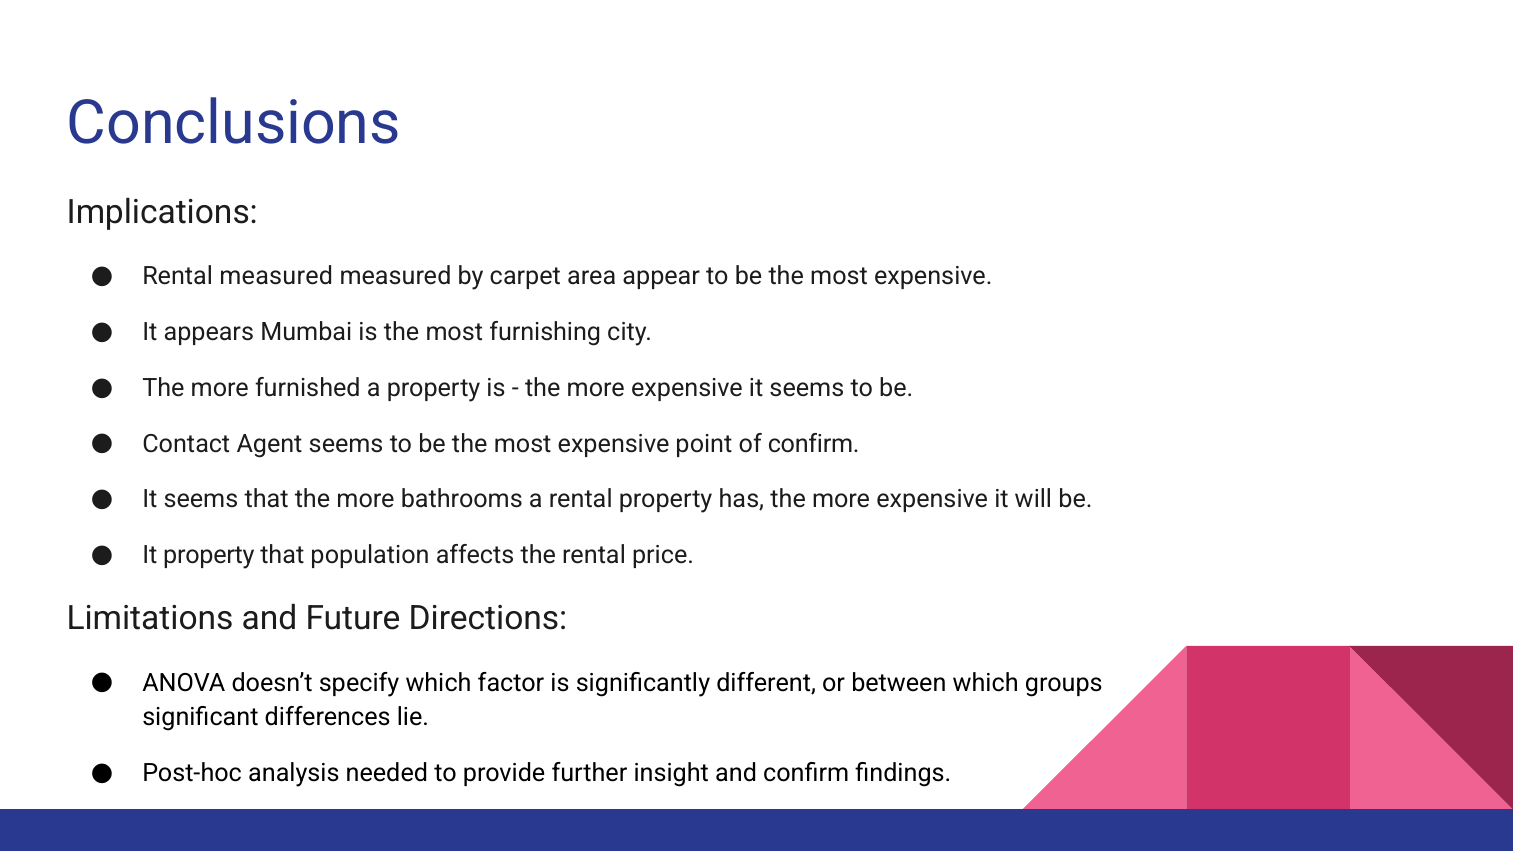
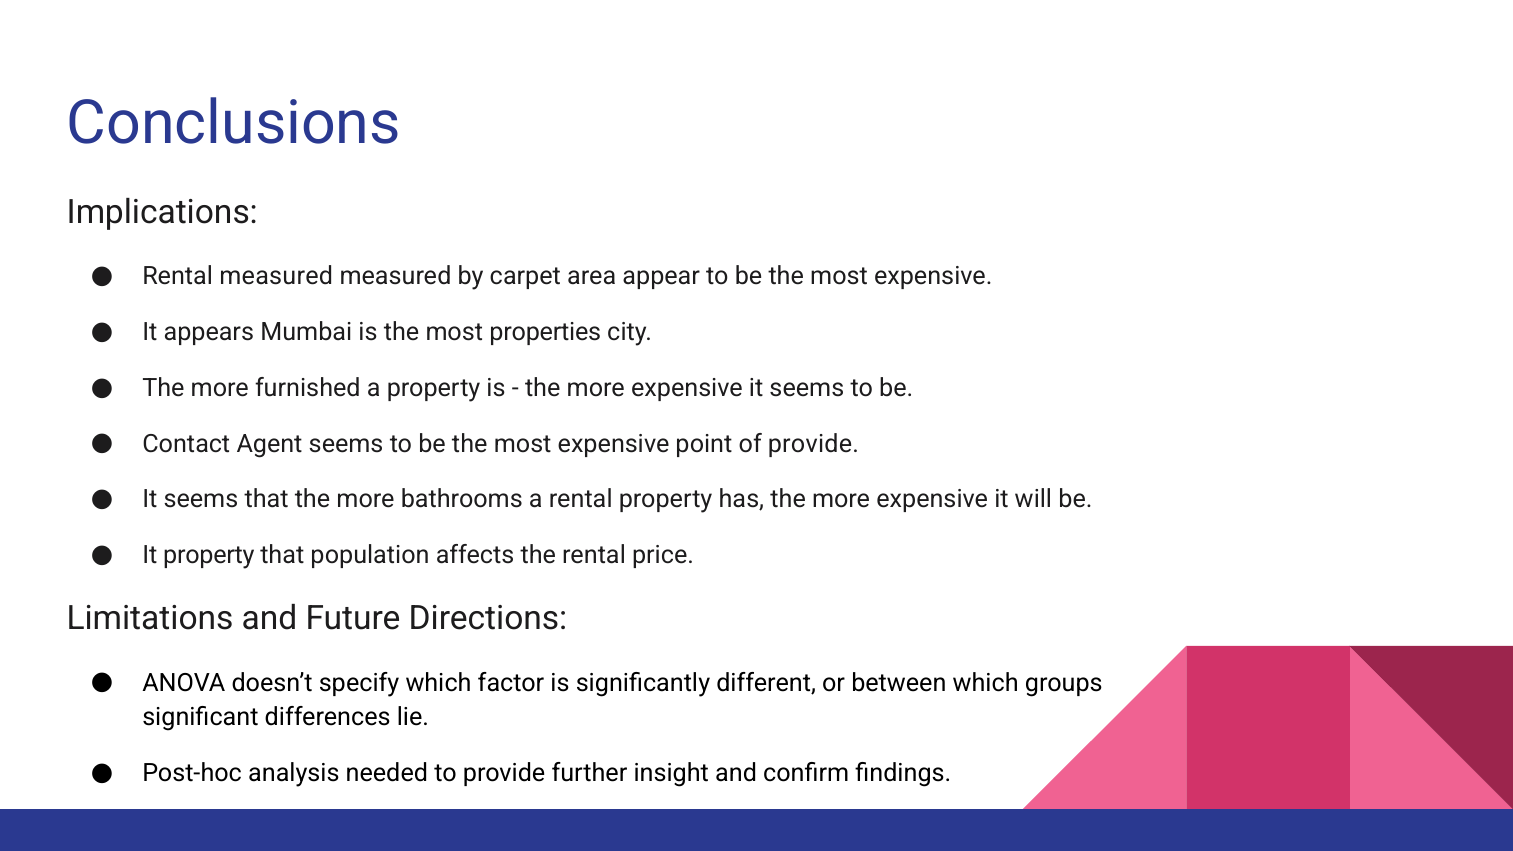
furnishing: furnishing -> properties (545, 332)
of confirm: confirm -> provide (813, 444)
